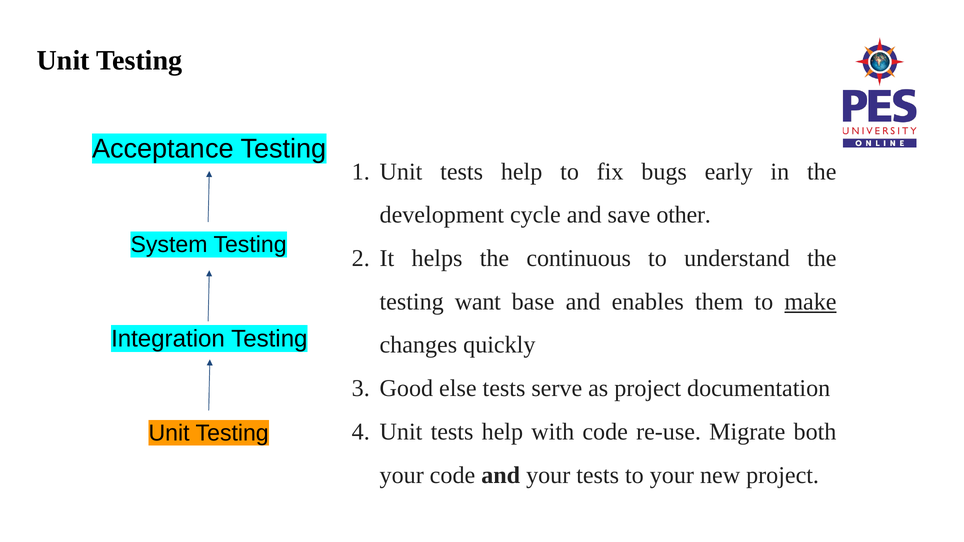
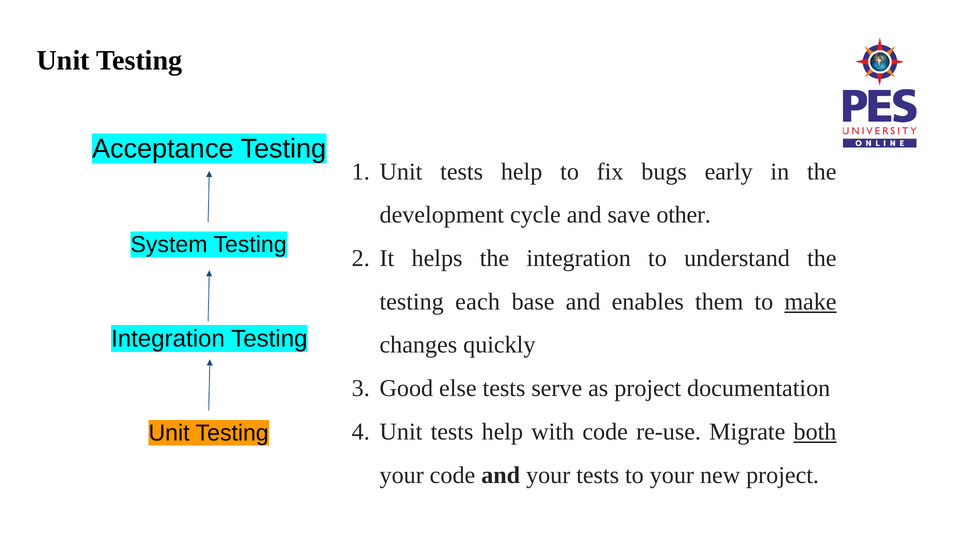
the continuous: continuous -> integration (579, 258)
want: want -> each (478, 302)
both underline: none -> present (815, 432)
